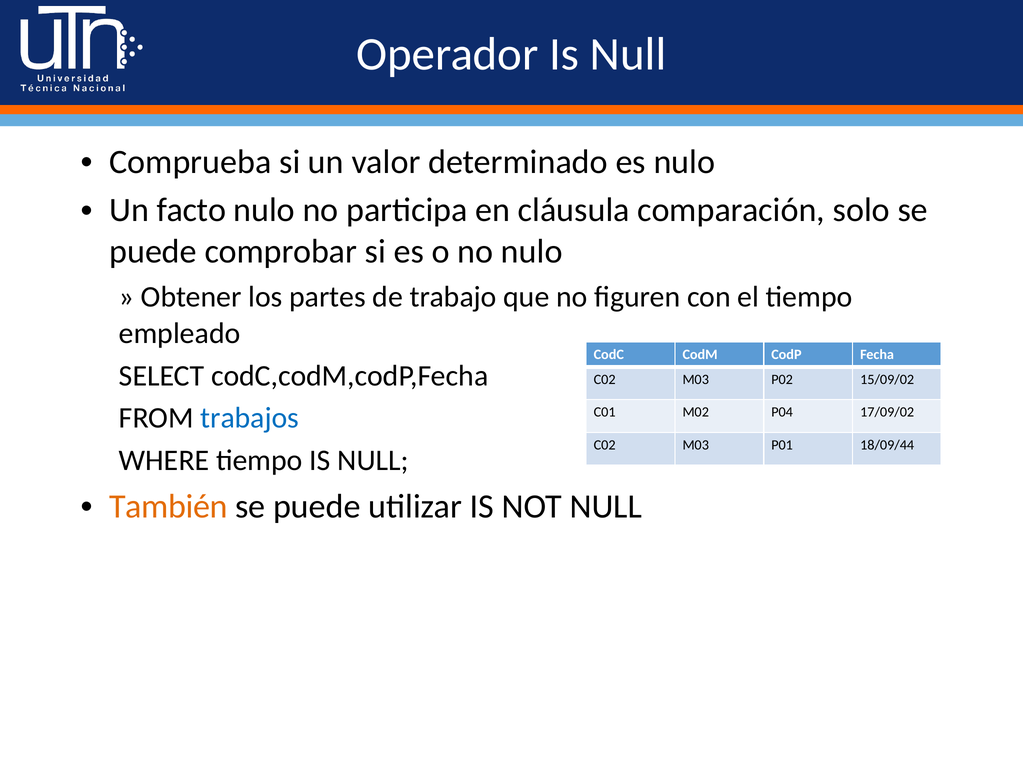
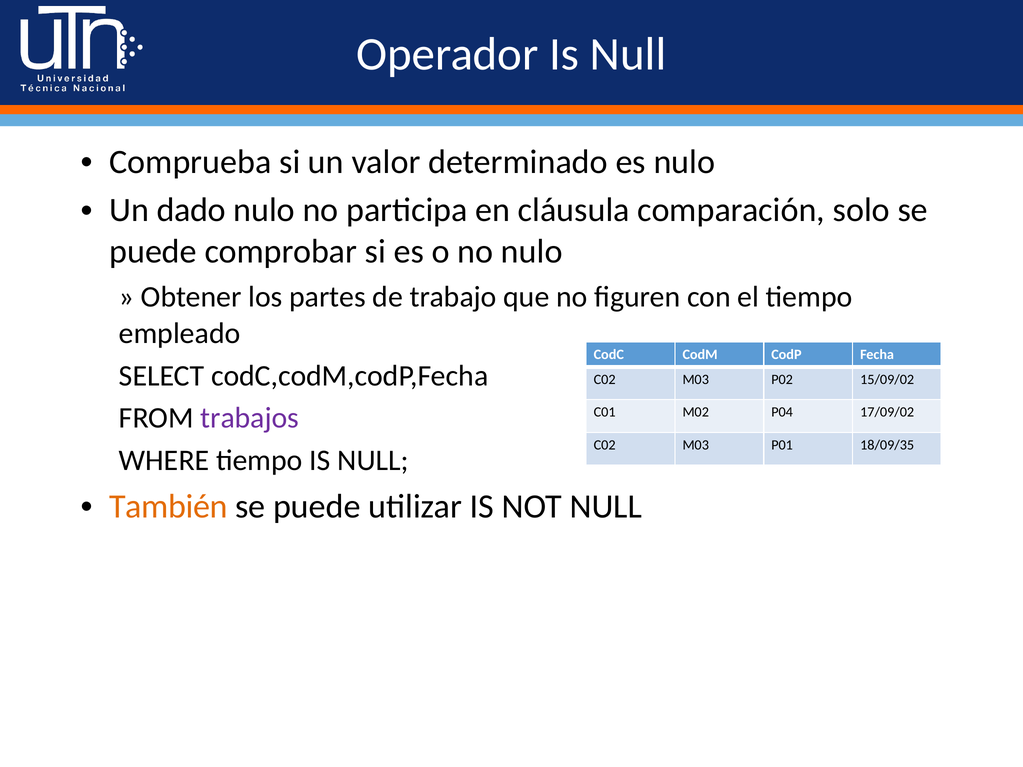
facto: facto -> dado (191, 210)
trabajos colour: blue -> purple (250, 418)
18/09/44: 18/09/44 -> 18/09/35 (887, 445)
